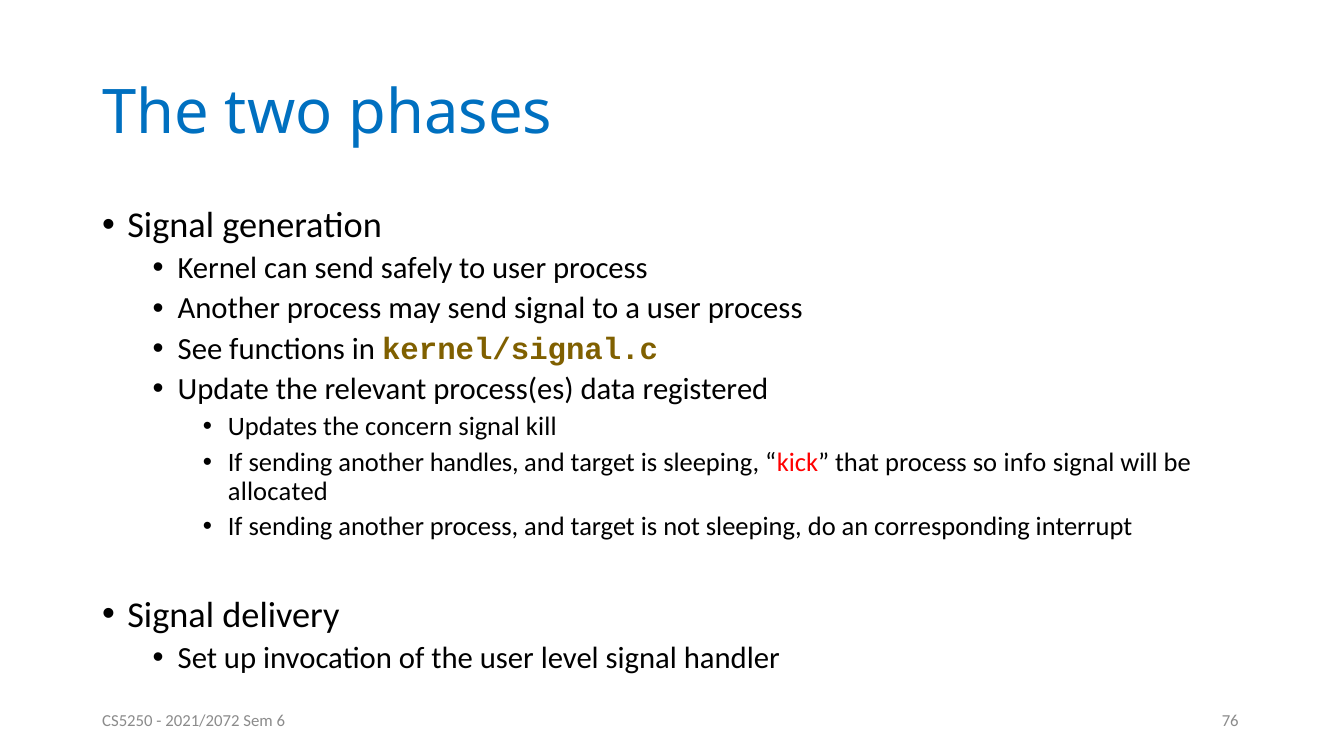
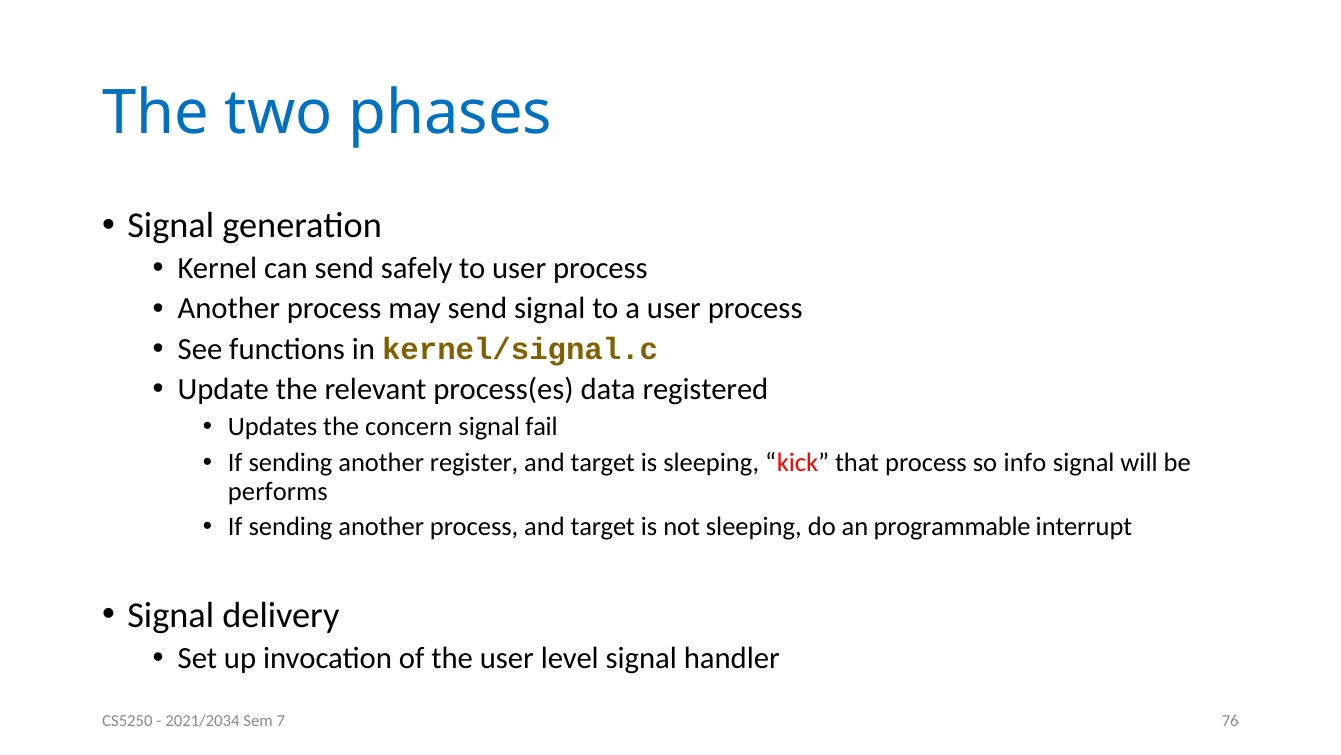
kill: kill -> fail (542, 427)
handles: handles -> register (474, 462)
allocated: allocated -> performs (278, 491)
corresponding: corresponding -> programmable (952, 527)
2021/2072: 2021/2072 -> 2021/2034 (202, 720)
6: 6 -> 7 (281, 720)
